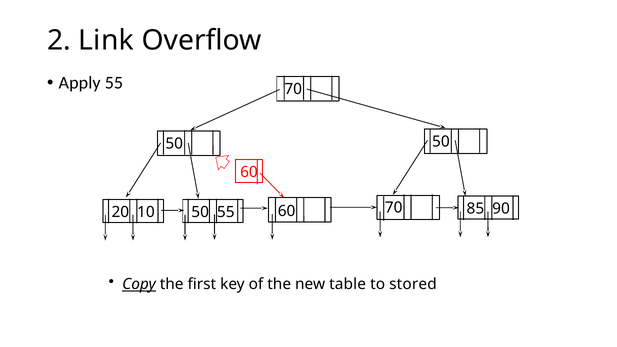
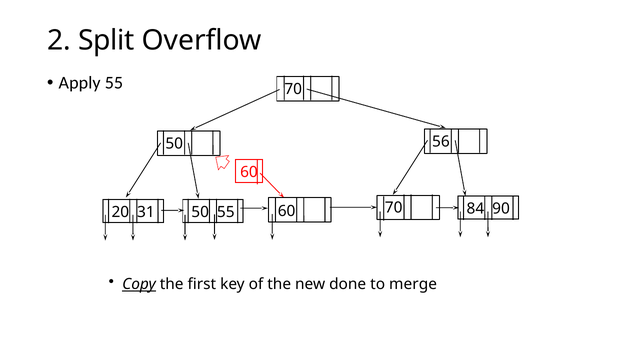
Link: Link -> Split (106, 40)
50 50: 50 -> 56 (441, 142)
10: 10 -> 31 (146, 212)
85: 85 -> 84 (475, 209)
table: table -> done (348, 284)
stored: stored -> merge (413, 284)
